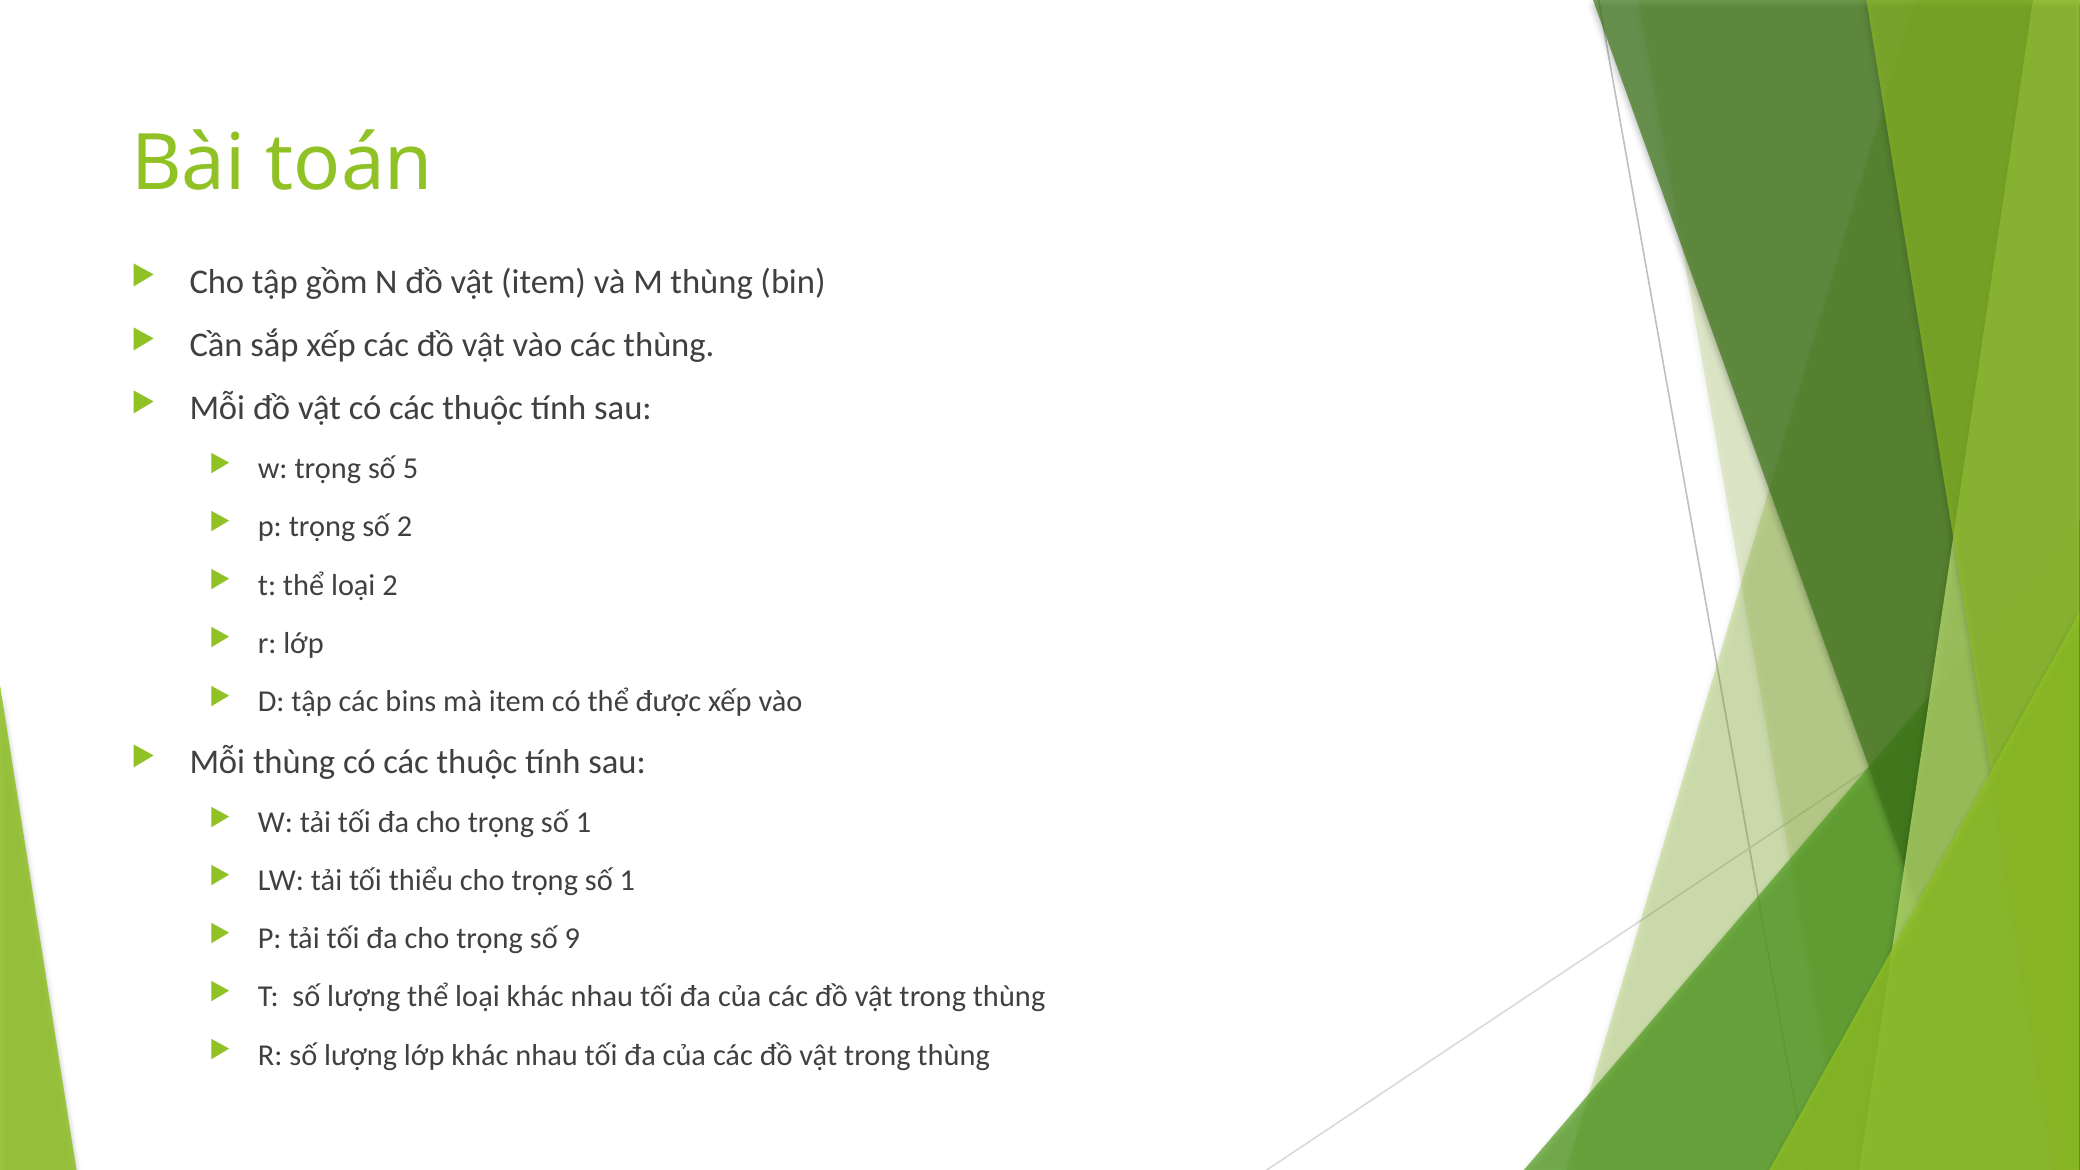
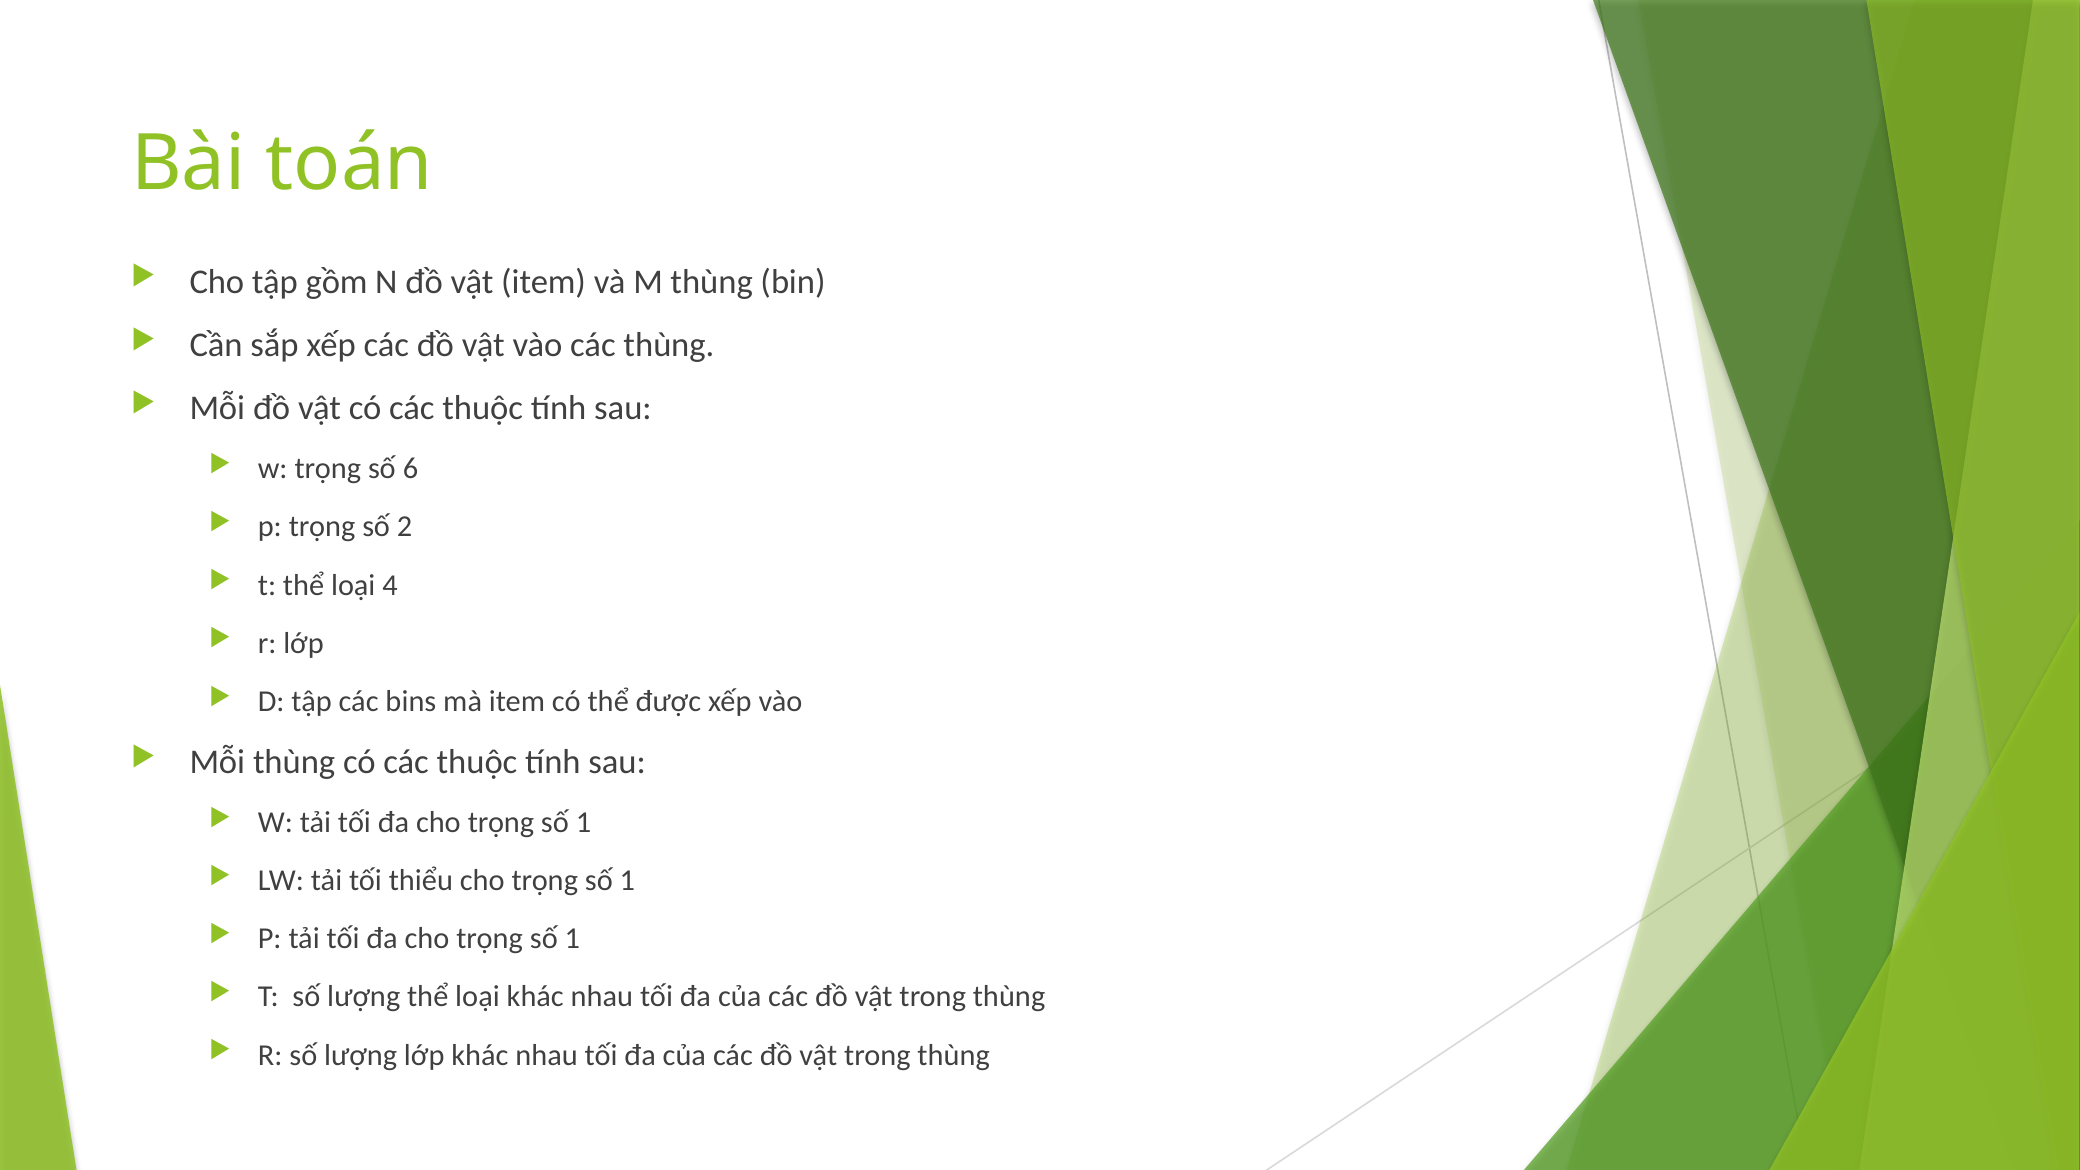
5: 5 -> 6 (411, 469)
loại 2: 2 -> 4 (390, 585)
9: 9 -> 1 (572, 939)
